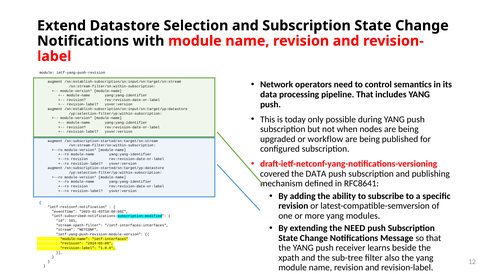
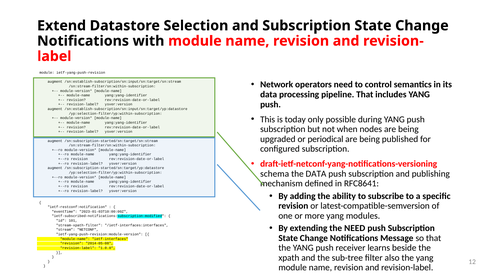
workflow: workflow -> periodical (325, 139)
covered: covered -> schema (275, 174)
